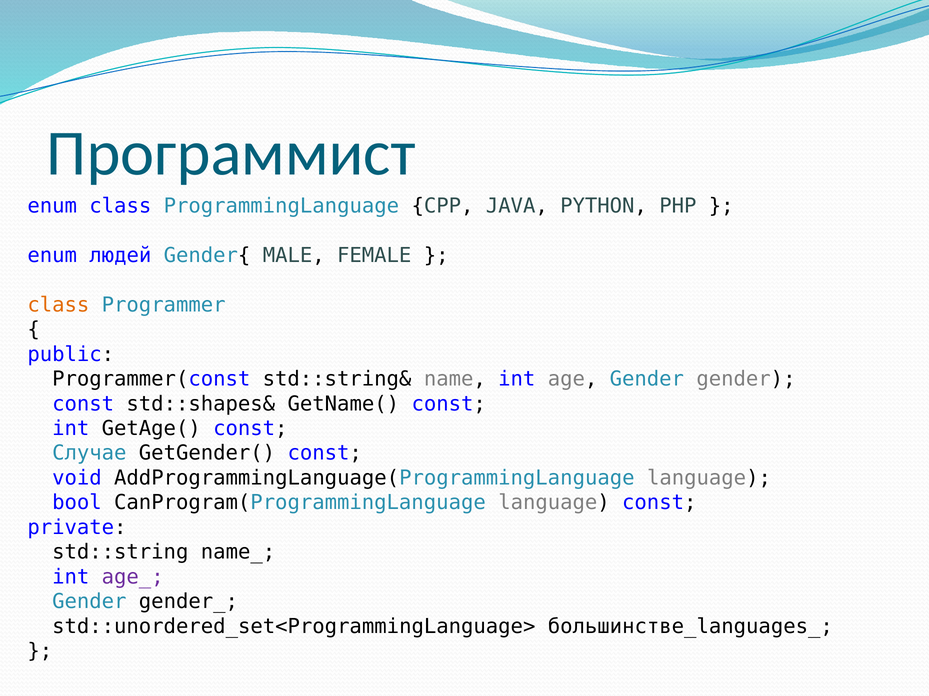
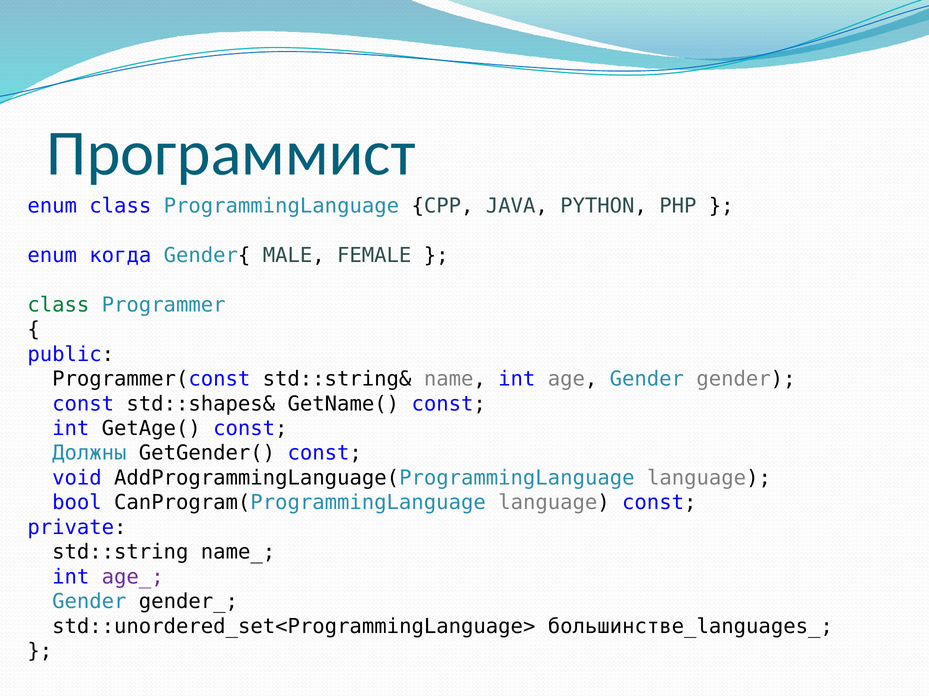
людей: людей -> когда (120, 256)
class colour: orange -> green (58, 305)
Случае: Случае -> Должны (89, 454)
